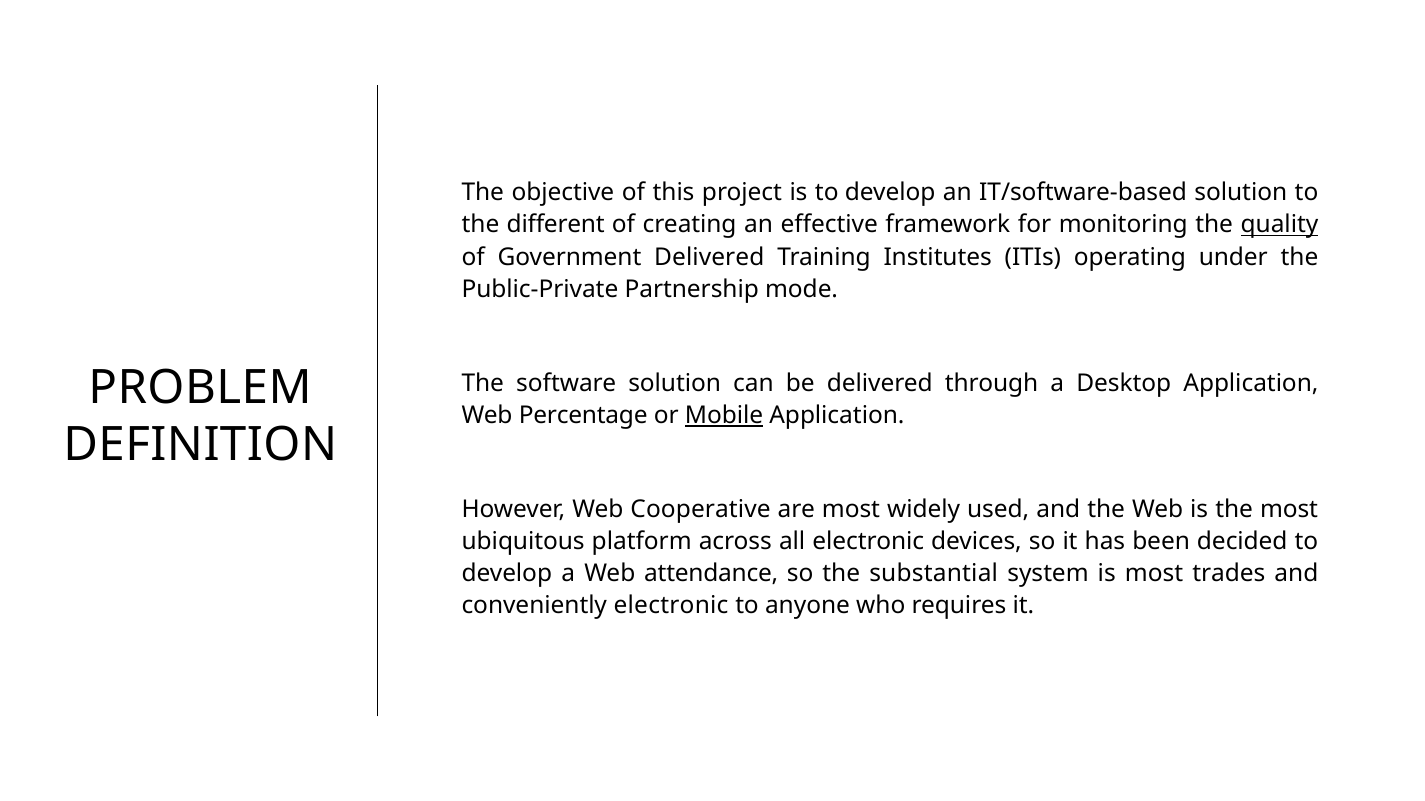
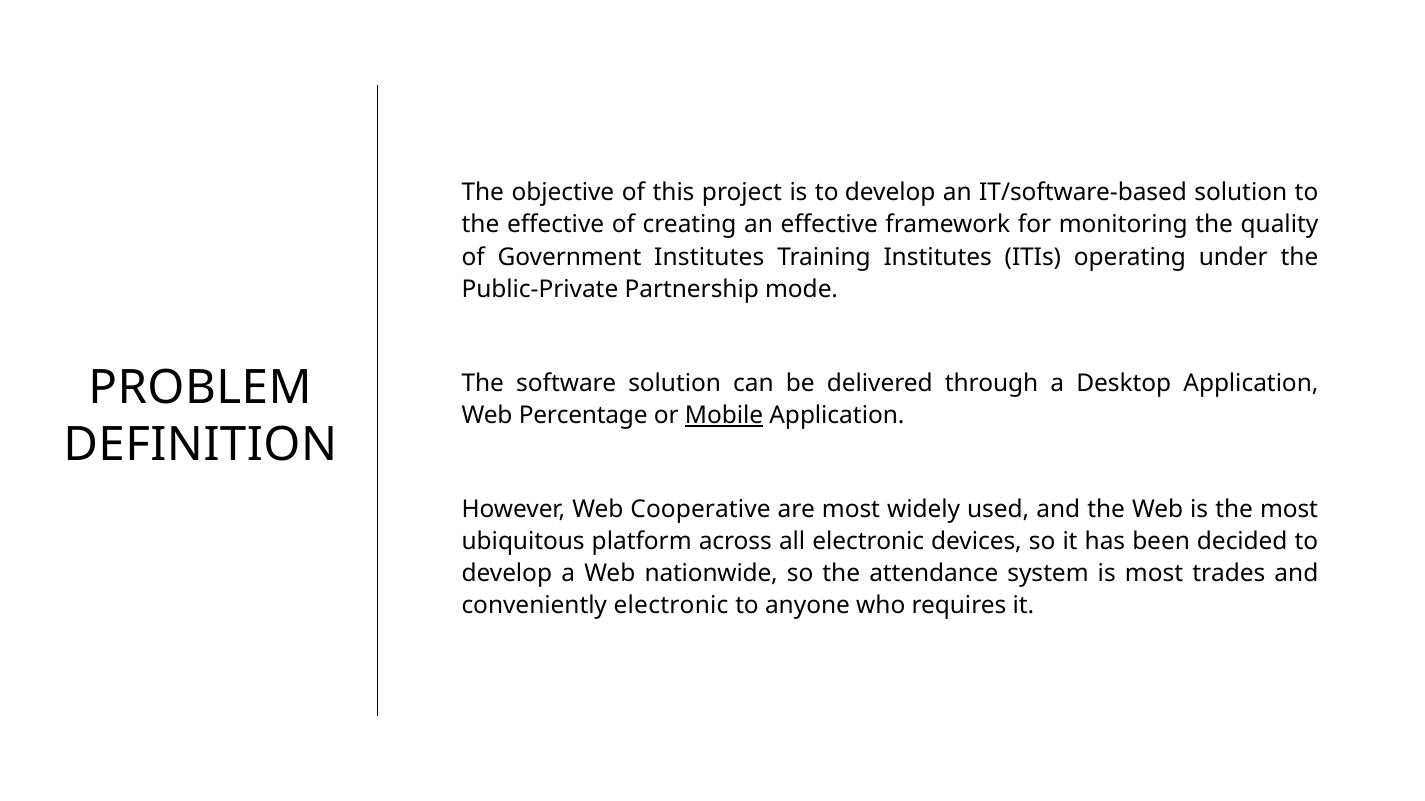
the different: different -> effective (556, 225)
quality underline: present -> none (1280, 225)
Government Delivered: Delivered -> Institutes (709, 257)
attendance: attendance -> nationwide (711, 574)
substantial: substantial -> attendance (934, 574)
